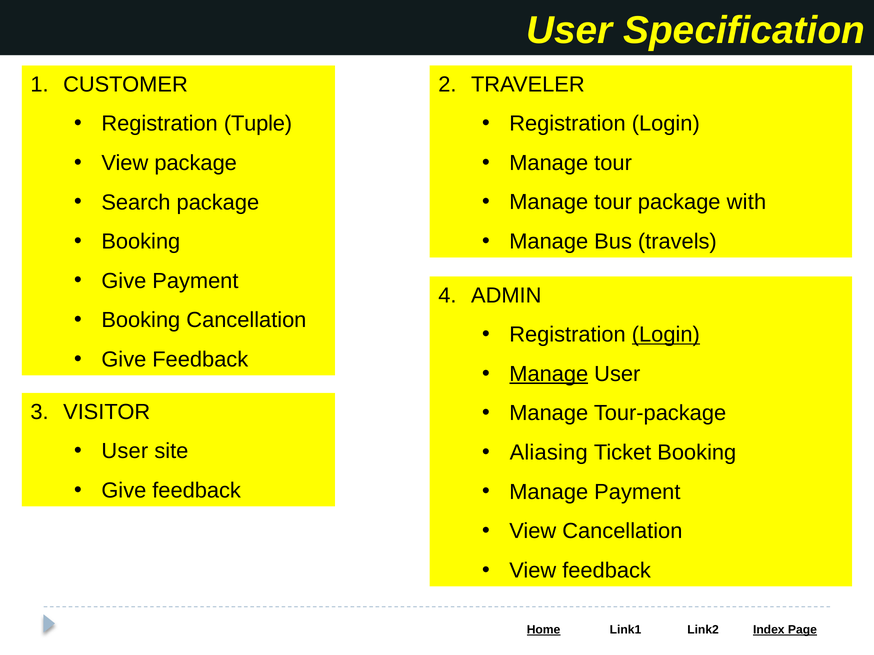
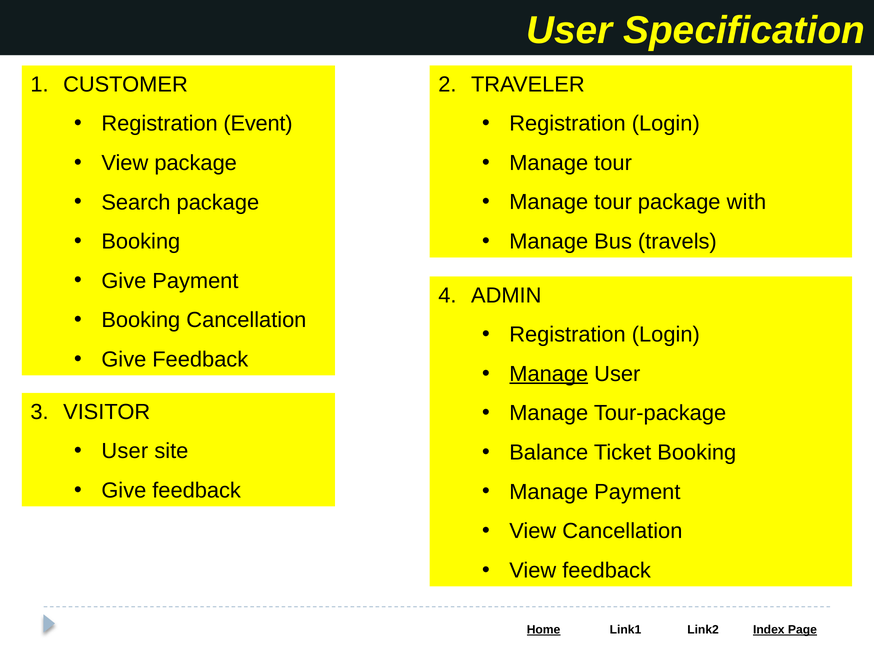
Tuple: Tuple -> Event (258, 124)
Login underline: present -> none (666, 335)
Aliasing: Aliasing -> Balance (549, 453)
